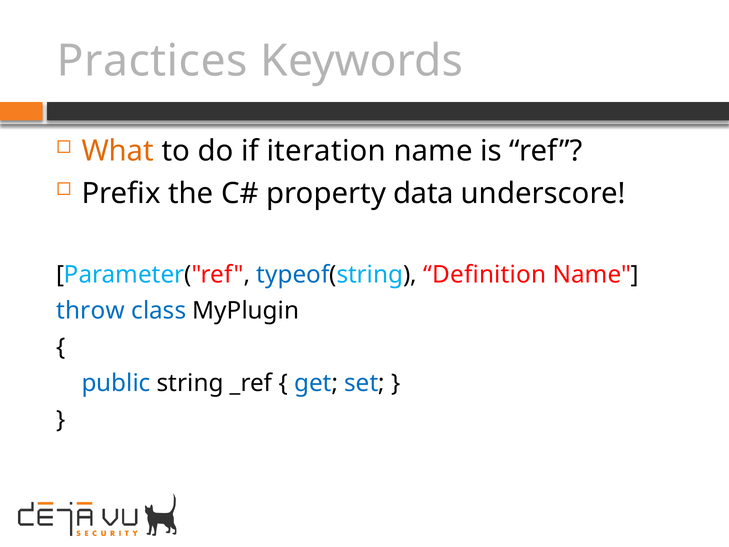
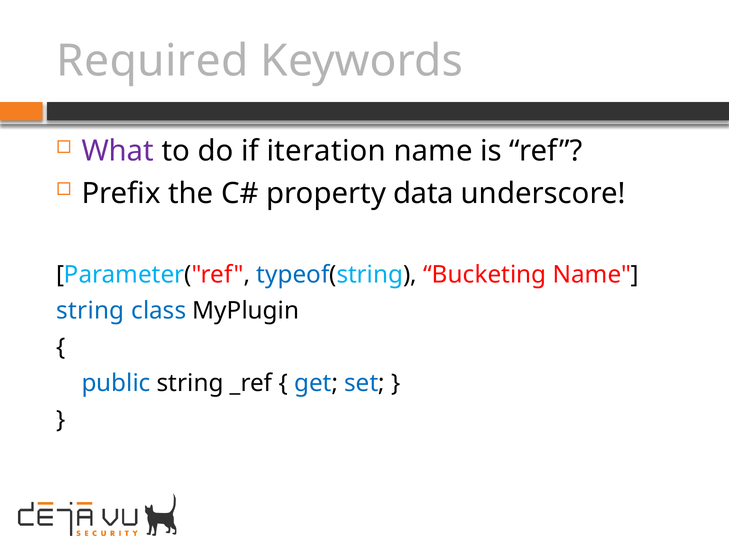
Practices: Practices -> Required (152, 61)
What colour: orange -> purple (118, 151)
Definition: Definition -> Bucketing (485, 275)
throw: throw -> string (90, 311)
